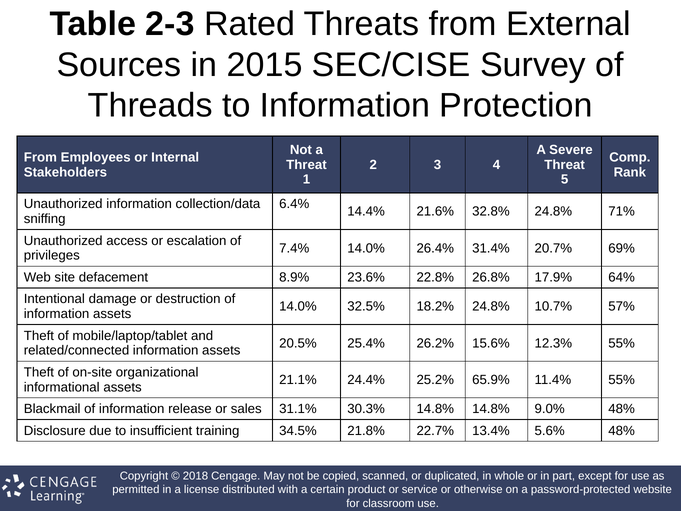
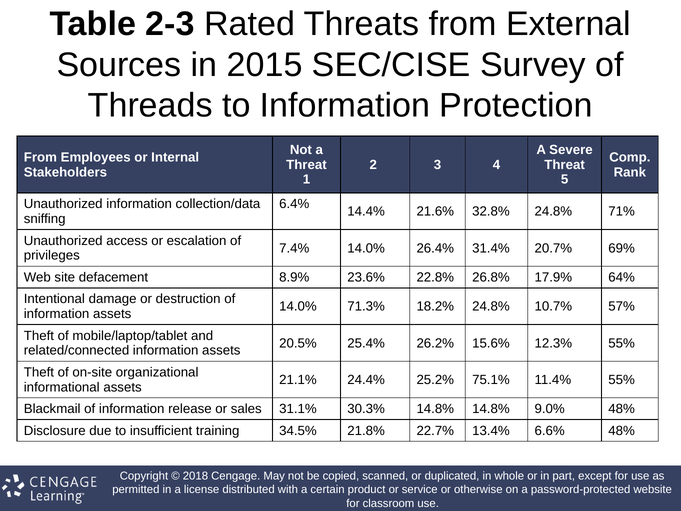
32.5%: 32.5% -> 71.3% (366, 306)
65.9%: 65.9% -> 75.1% (491, 380)
5.6%: 5.6% -> 6.6% (550, 430)
